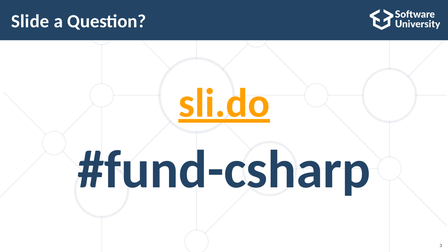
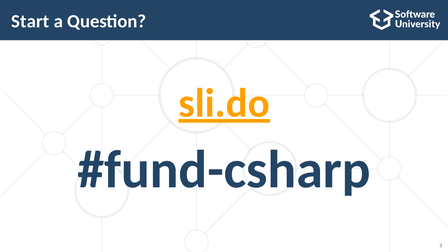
Slide: Slide -> Start (30, 21)
